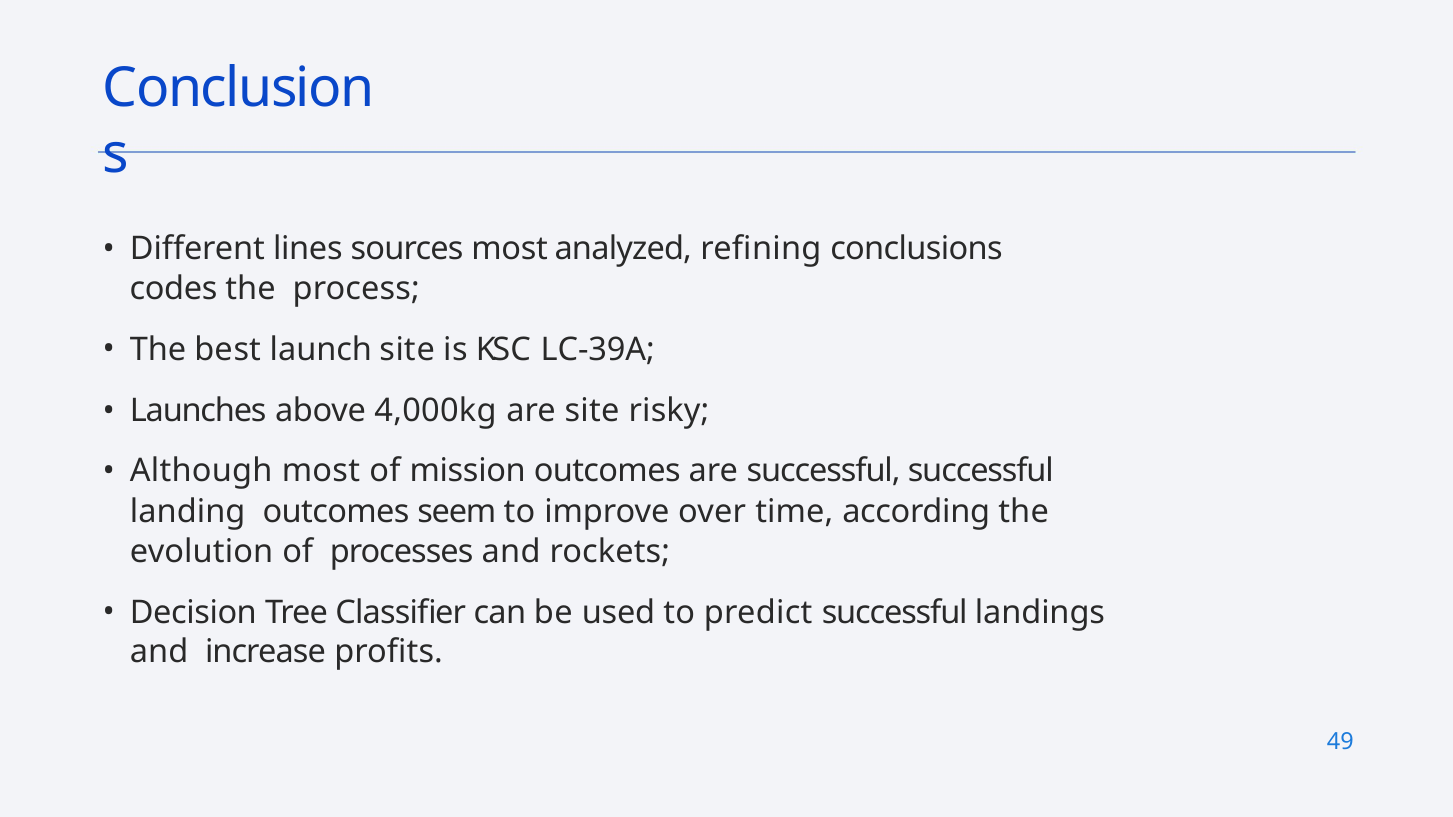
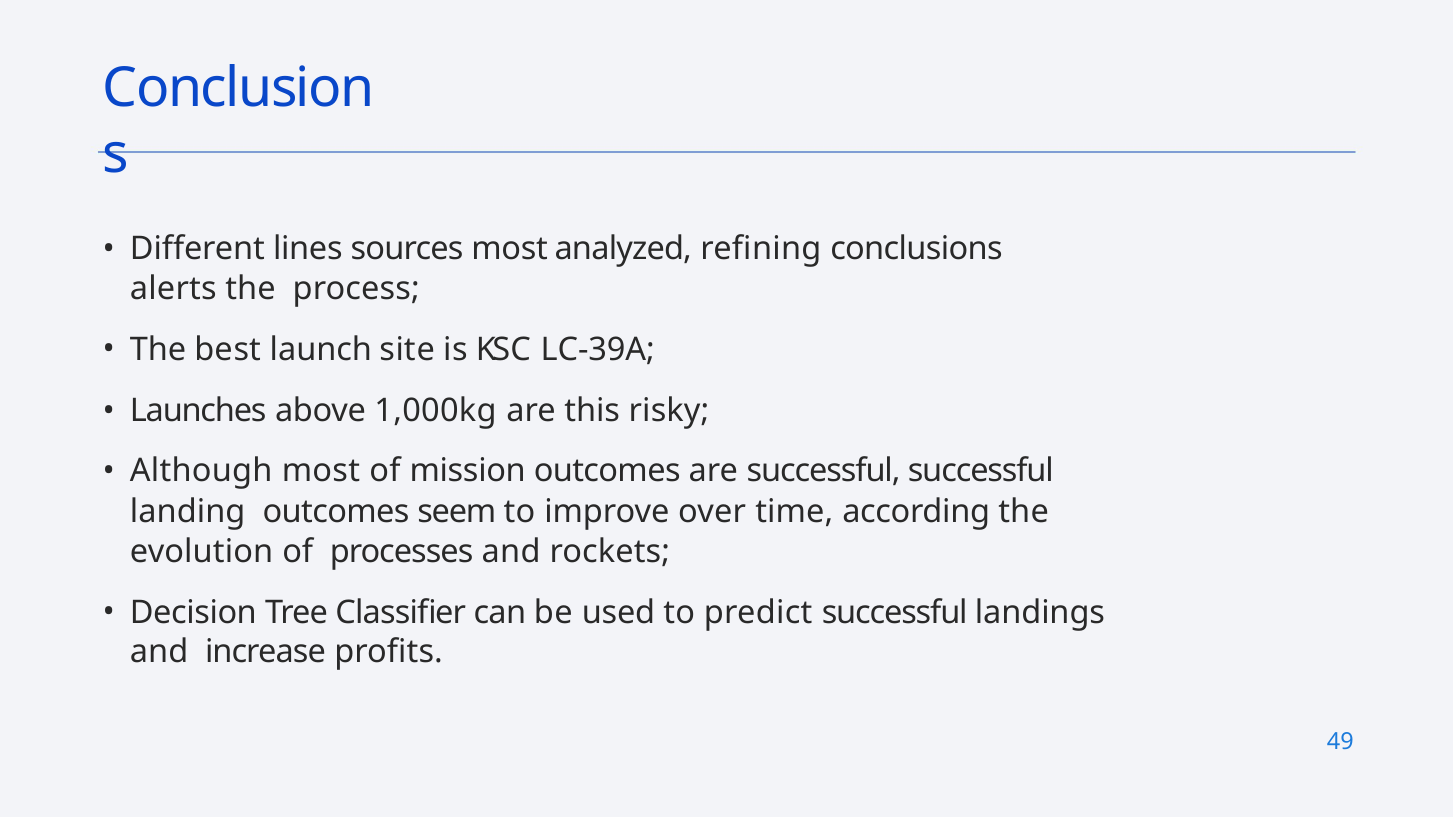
codes: codes -> alerts (173, 288)
4,000kg: 4,000kg -> 1,000kg (435, 411)
are site: site -> this (592, 411)
